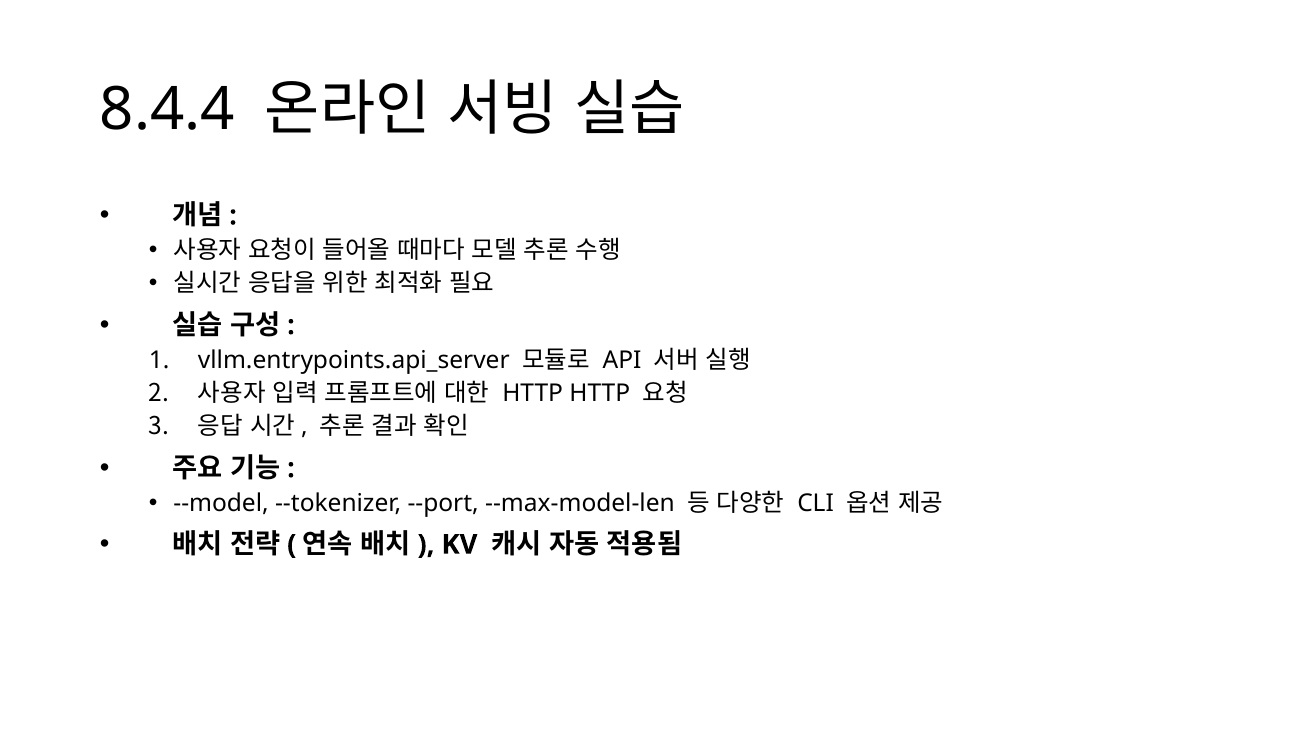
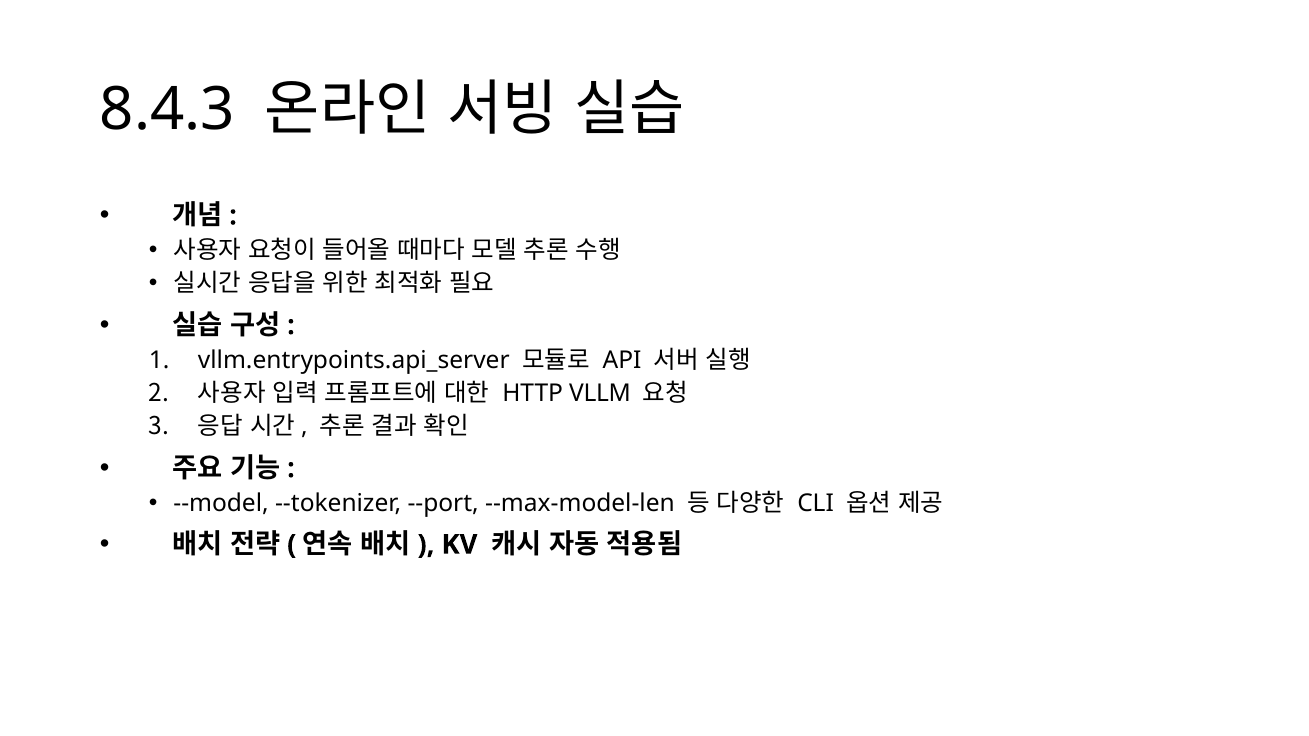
8.4.4: 8.4.4 -> 8.4.3 (167, 110)
HTTP HTTP: HTTP -> VLLM (600, 393)
